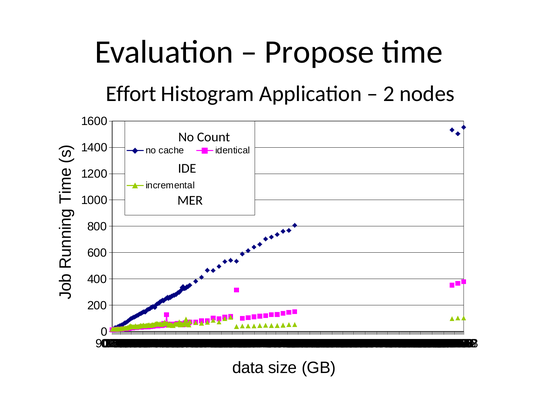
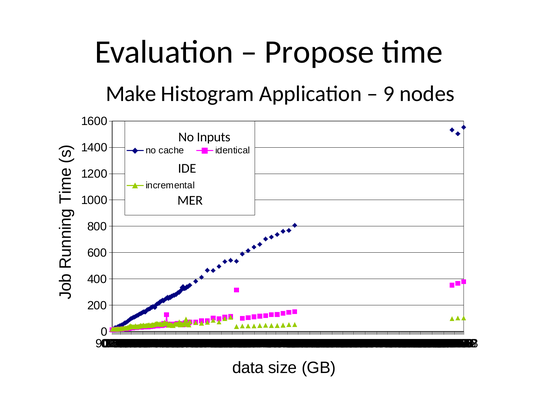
Effort: Effort -> Make (131, 94)
2: 2 -> 9 (389, 94)
Count: Count -> Inputs (214, 137)
